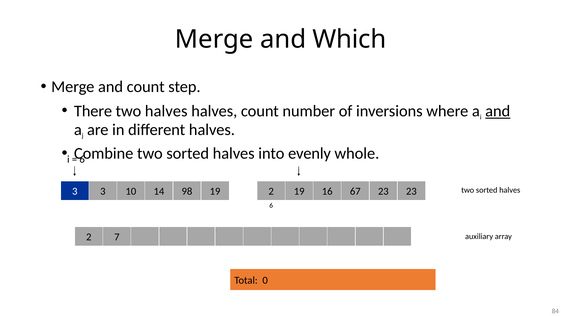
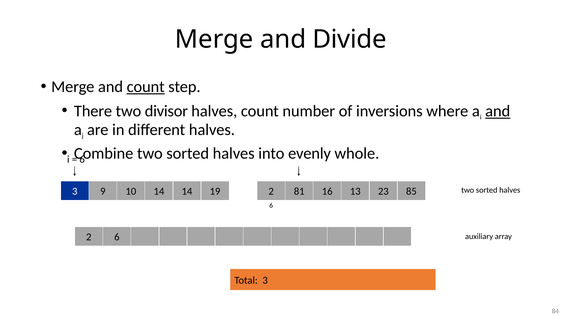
Which: Which -> Divide (349, 39)
count underline: none -> present (146, 87)
two halves: halves -> divisor (166, 111)
3 3: 3 -> 9 (103, 191)
14 98: 98 -> 14 (187, 191)
2 19: 19 -> 81 (299, 191)
67: 67 -> 13 (355, 191)
23 23: 23 -> 85 (411, 191)
2 7: 7 -> 6 (117, 237)
Total 0: 0 -> 3 (265, 280)
